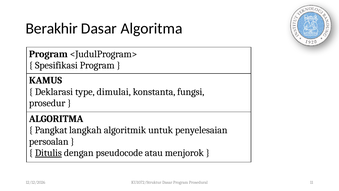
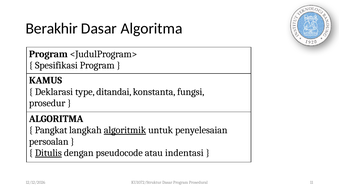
dimulai: dimulai -> ditandai (114, 92)
algoritmik underline: none -> present (125, 130)
menjorok: menjorok -> indentasi (184, 153)
